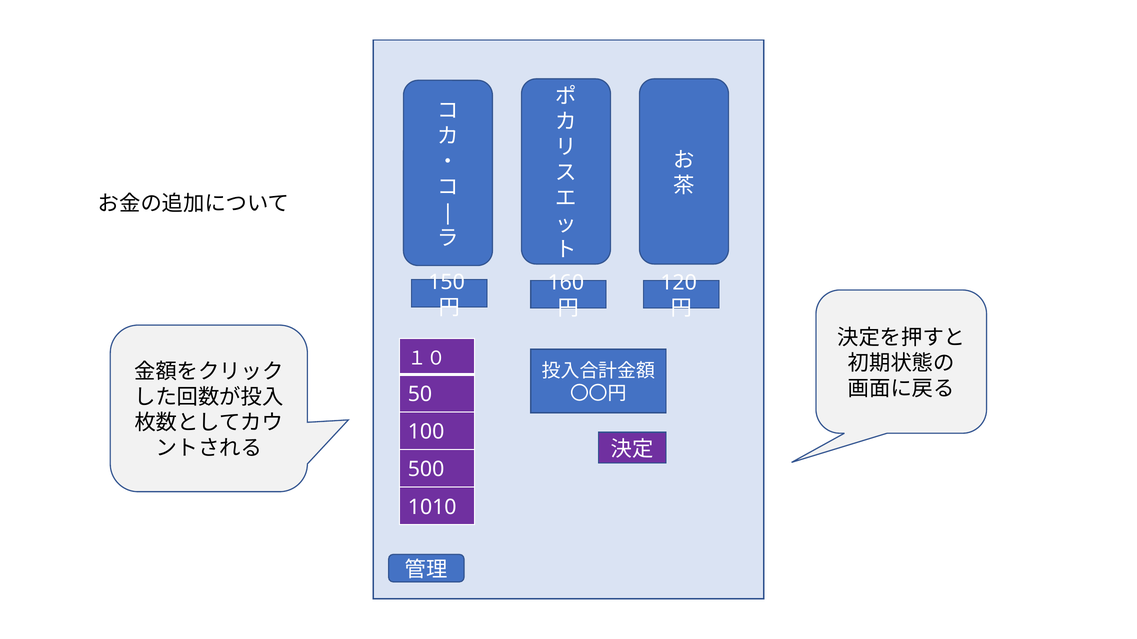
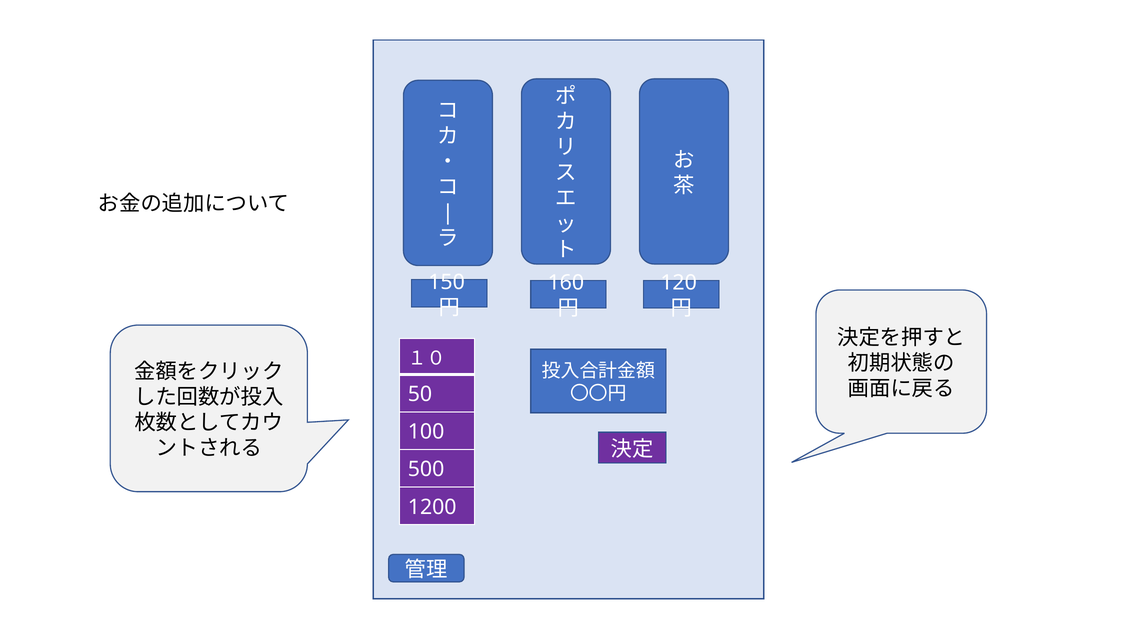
1010: 1010 -> 1200 (432, 507)
